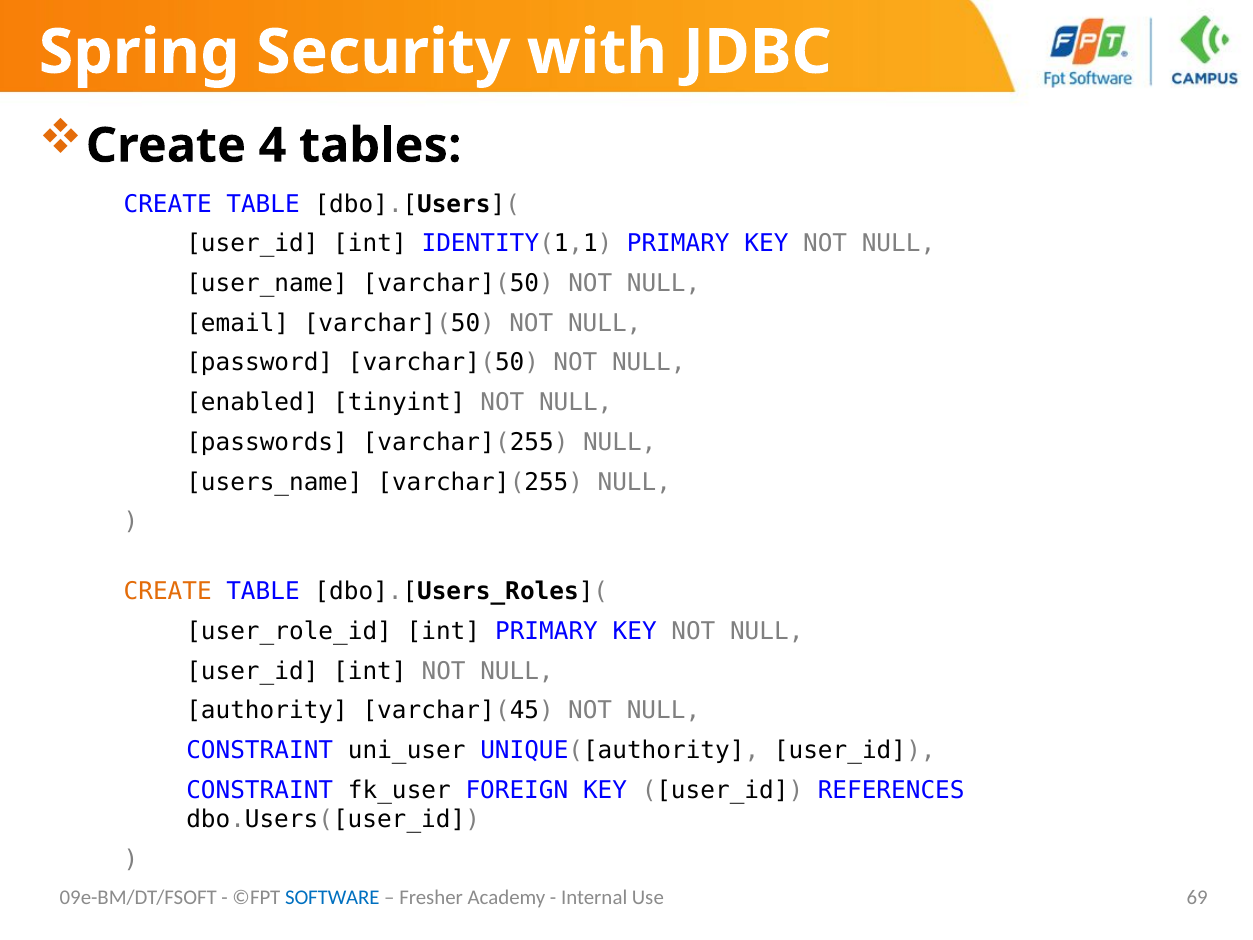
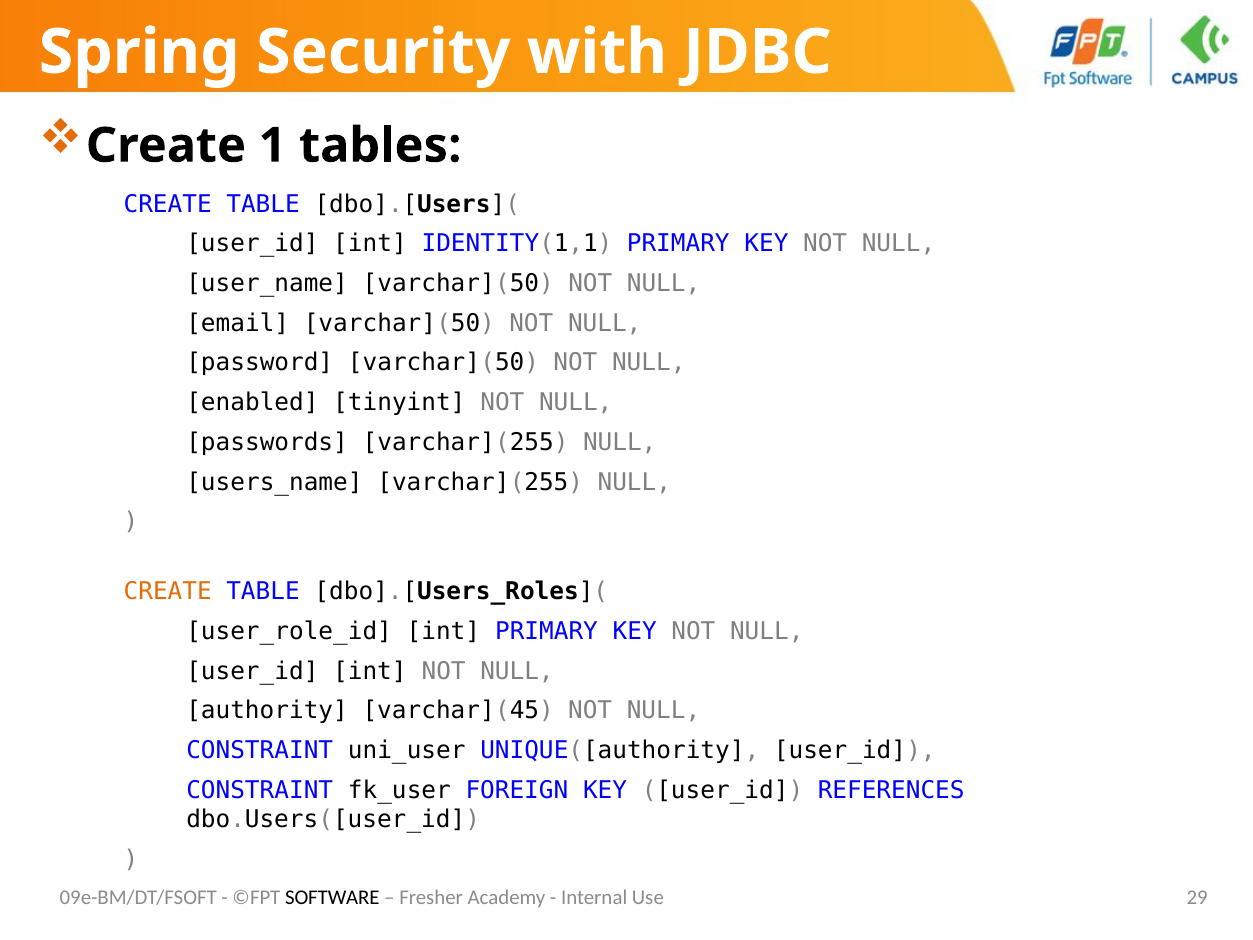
4: 4 -> 1 (273, 146)
SOFTWARE colour: blue -> black (332, 897)
69: 69 -> 29 (1197, 897)
